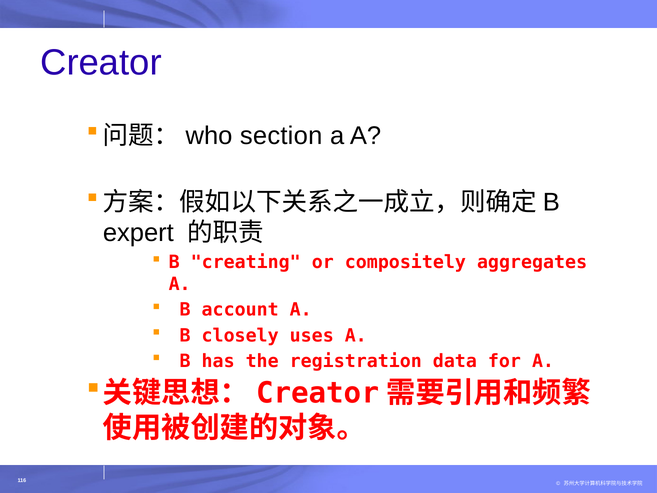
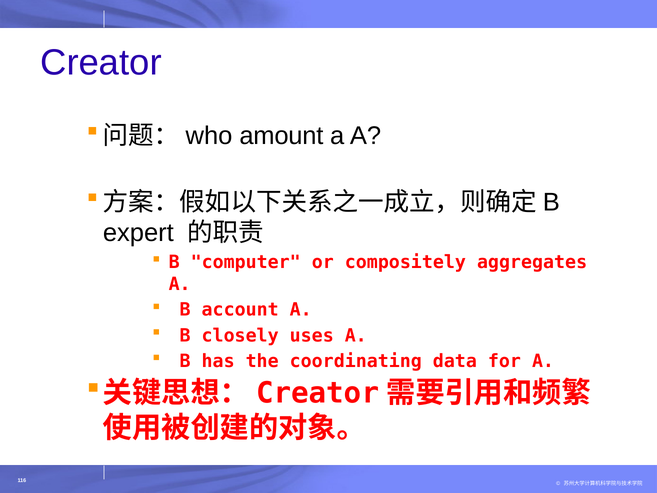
section: section -> amount (281, 136)
creating: creating -> computer (246, 262)
registration: registration -> coordinating (356, 361)
